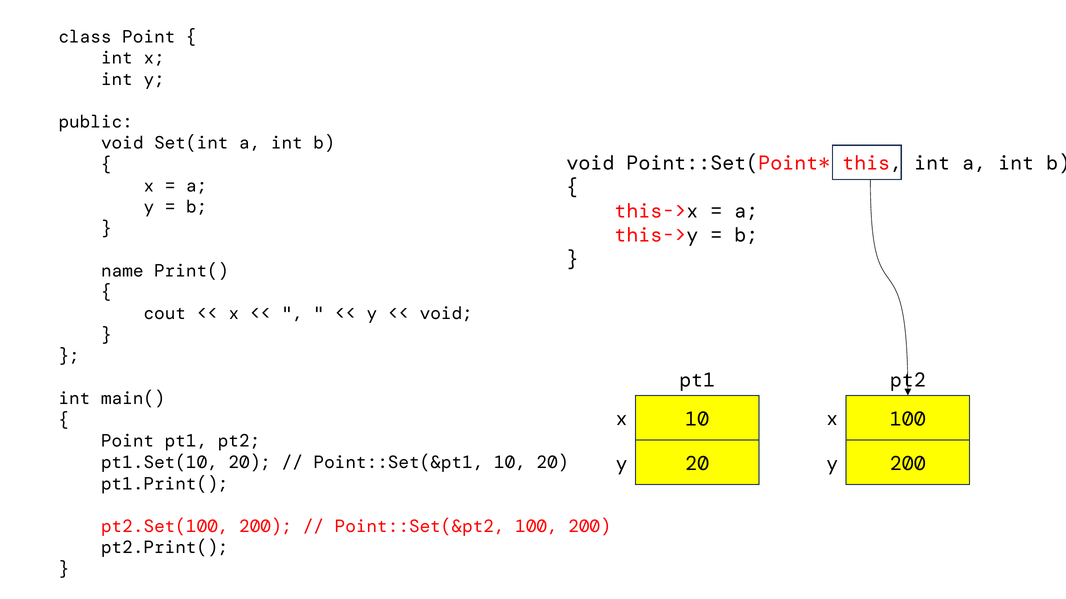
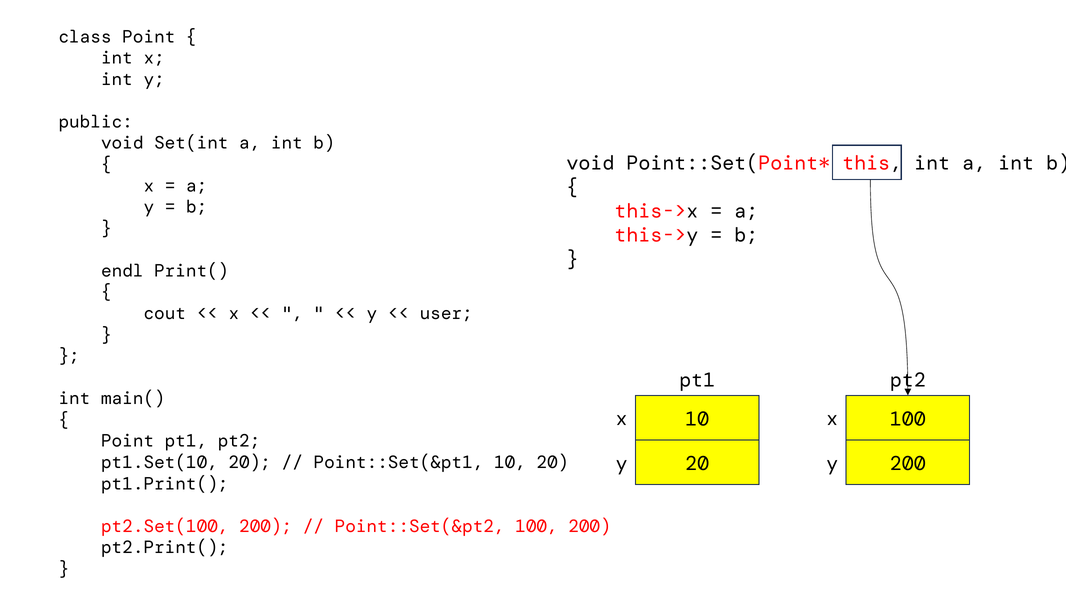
name: name -> endl (122, 271)
void: void -> user (446, 314)
